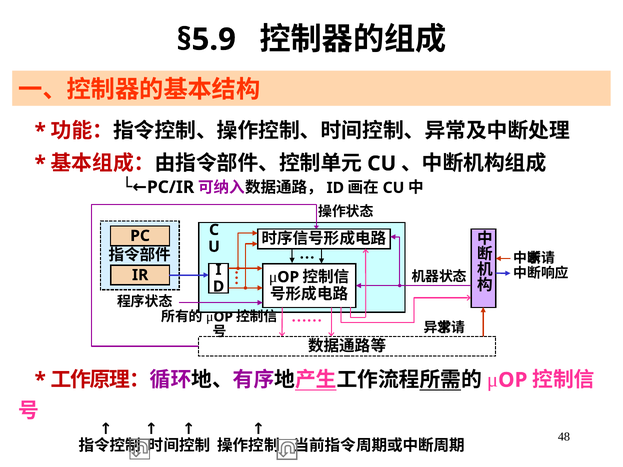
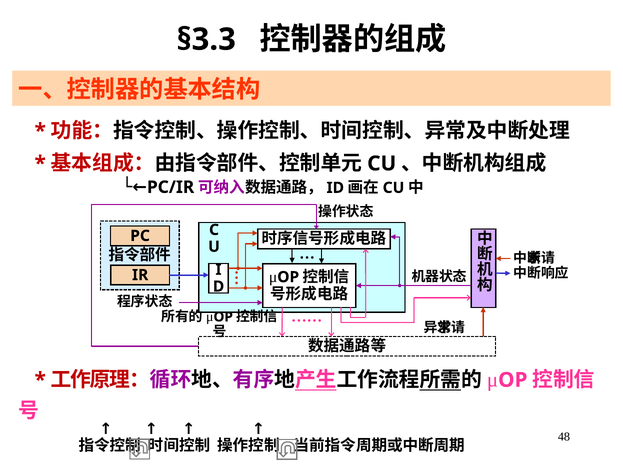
§5.9: §5.9 -> §3.3 (206, 39)
